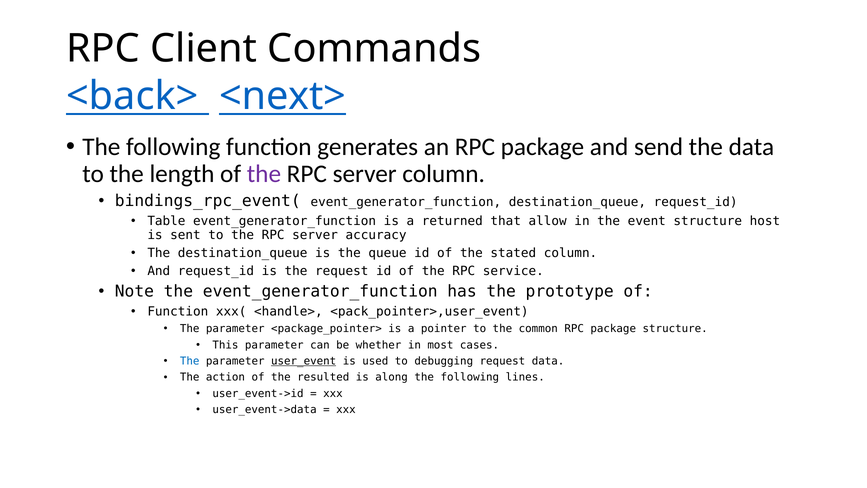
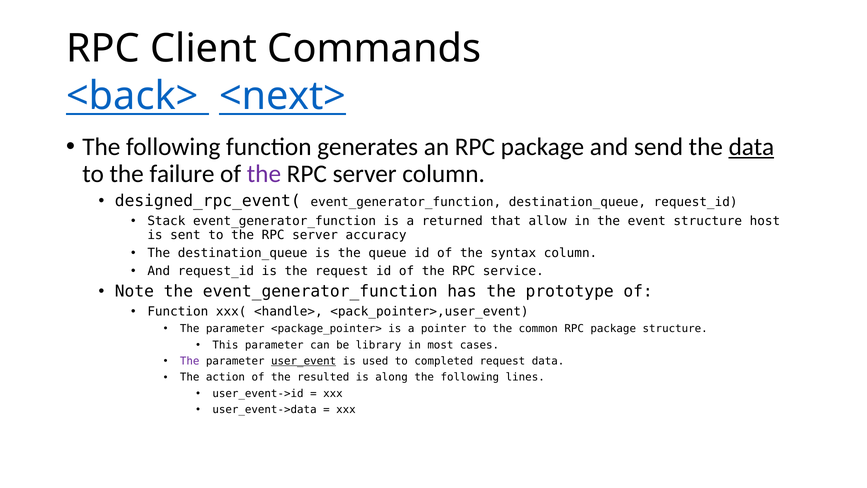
data underline: none -> present (751, 147)
length: length -> failure (182, 174)
bindings_rpc_event(: bindings_rpc_event( -> designed_rpc_event( (208, 201)
Table: Table -> Stack (166, 221)
stated: stated -> syntax (513, 253)
whether: whether -> library (379, 345)
The colour: blue -> purple (190, 361)
debugging: debugging -> completed (444, 361)
